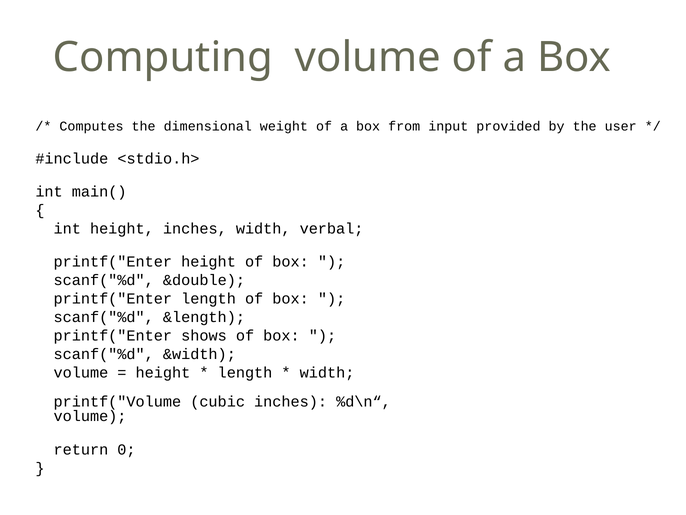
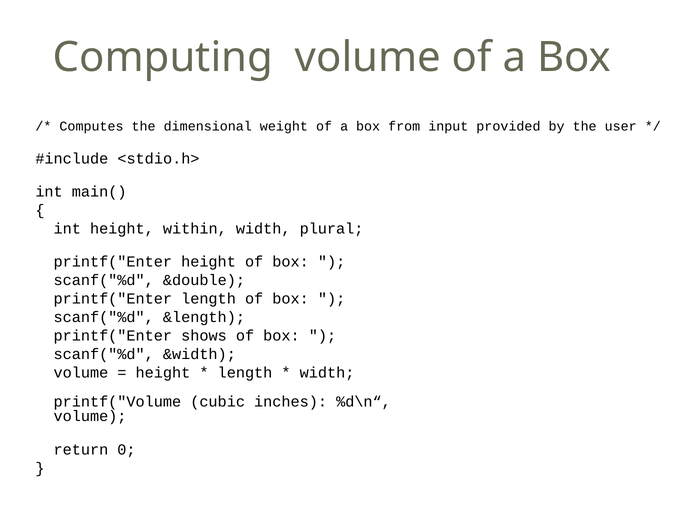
height inches: inches -> within (195, 228)
verbal: verbal -> plural (332, 228)
